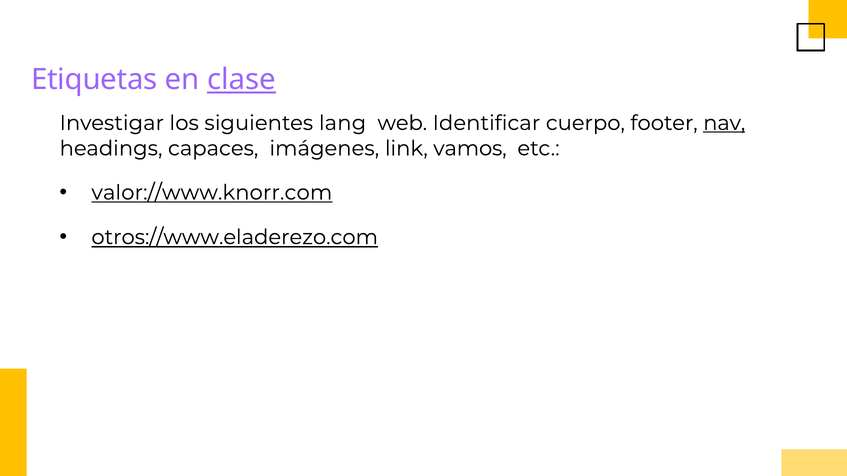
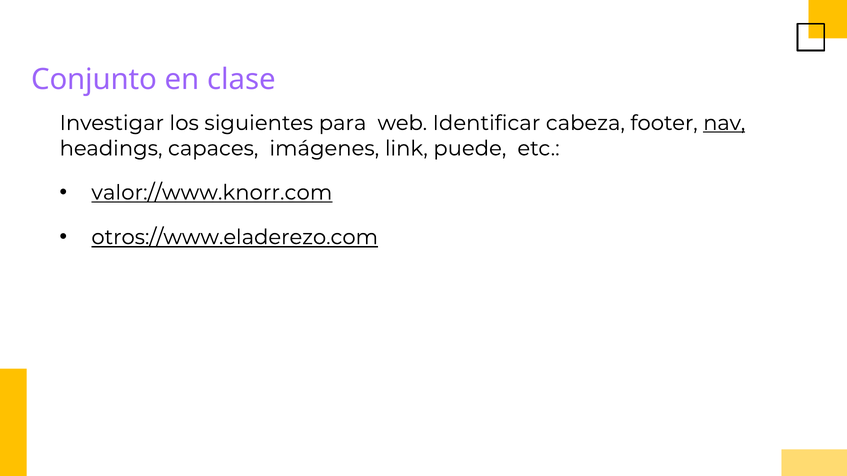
Etiquetas: Etiquetas -> Conjunto (94, 80)
clase underline: present -> none (241, 80)
lang: lang -> para (343, 123)
cuerpo: cuerpo -> cabeza (585, 123)
vamos: vamos -> puede (470, 149)
